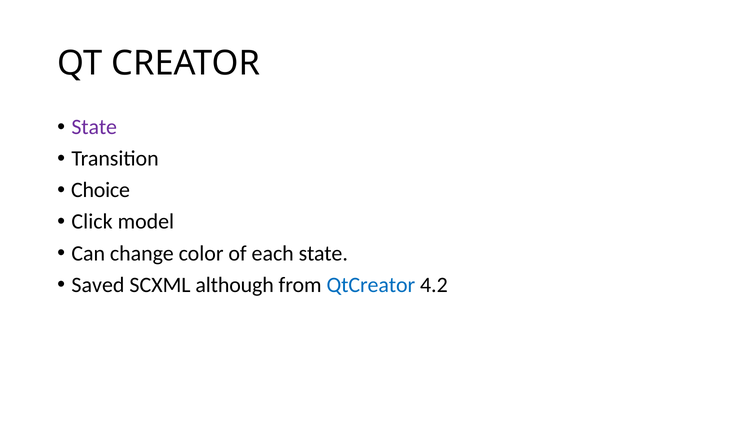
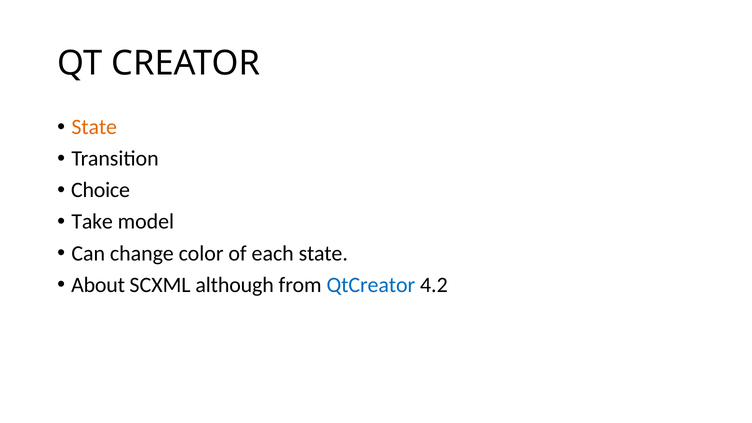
State colour: purple -> orange (94, 127)
Click: Click -> Take (92, 222)
Saved: Saved -> About (98, 285)
